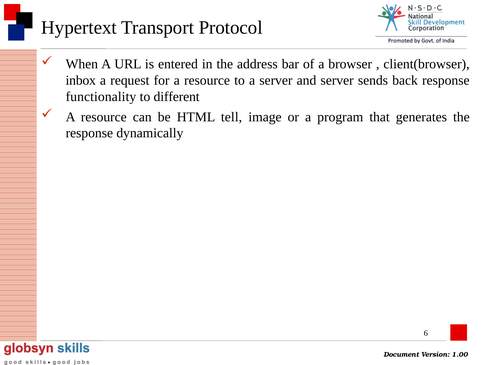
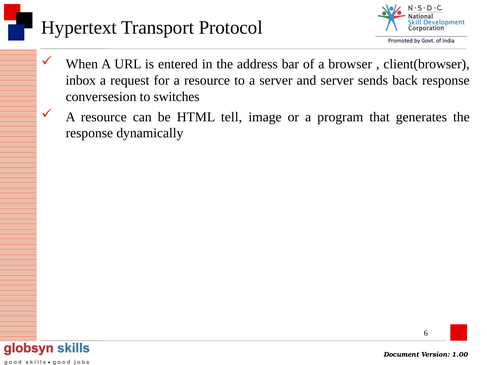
functionality: functionality -> conversesion (101, 97)
different: different -> switches (177, 97)
